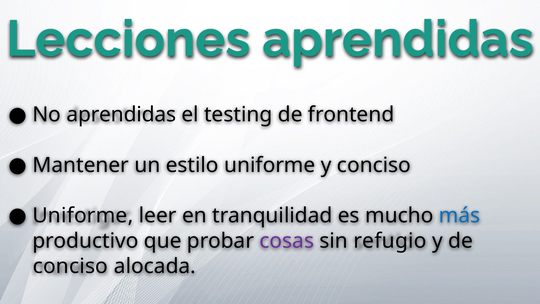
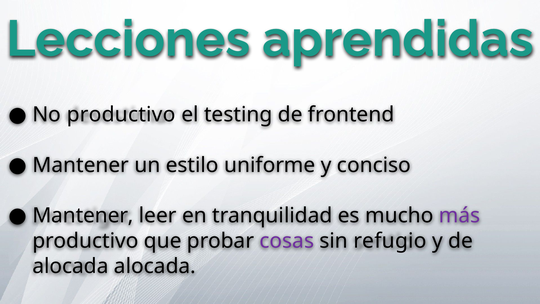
No aprendidas: aprendidas -> productivo (121, 115)
Uniforme: Uniforme -> Mantener (83, 215)
más colour: blue -> purple (460, 215)
conciso: conciso -> alocada (71, 266)
